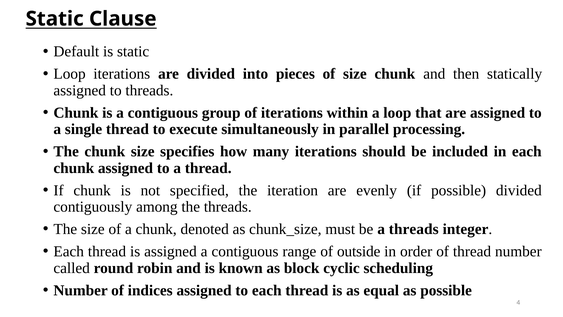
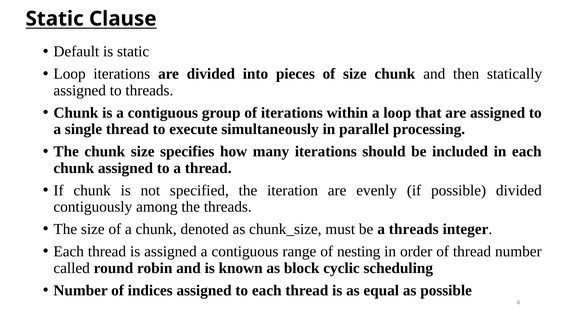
outside: outside -> nesting (359, 251)
